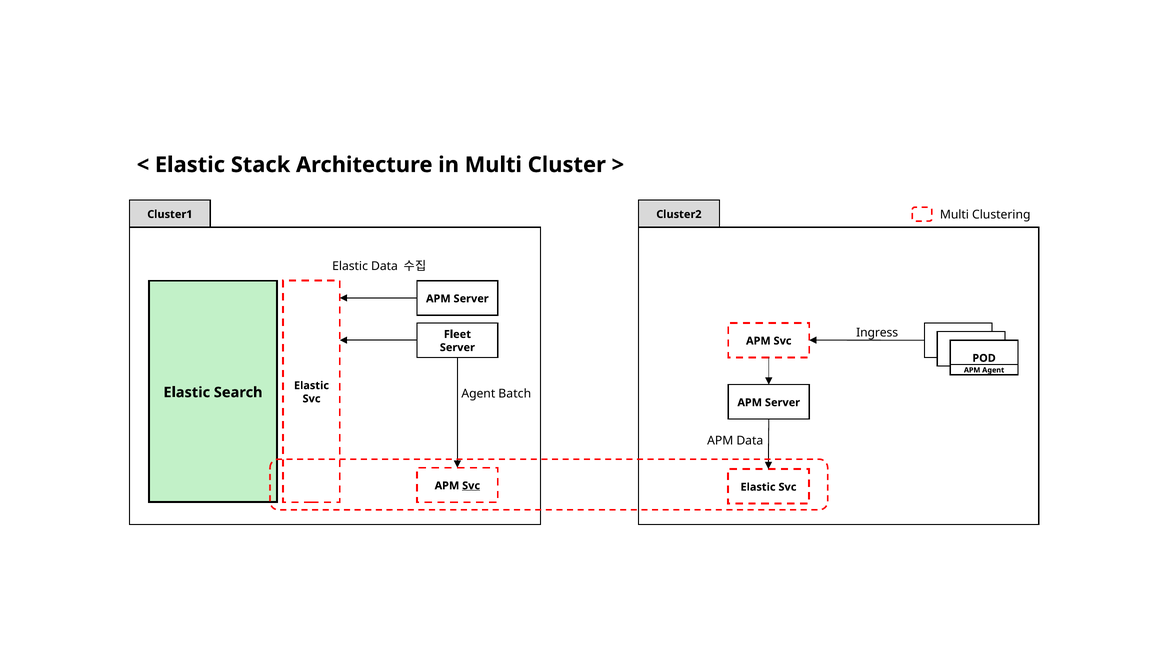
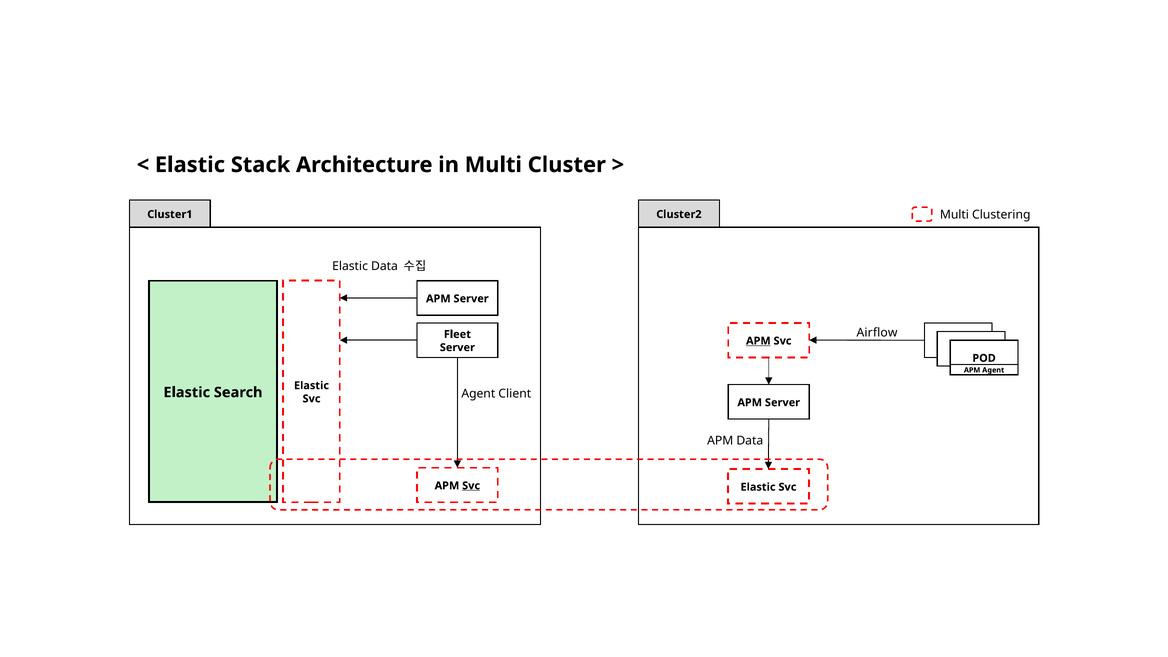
Ingress: Ingress -> Airflow (877, 333)
APM underline: none -> present (758, 341)
Batch: Batch -> Client (515, 394)
